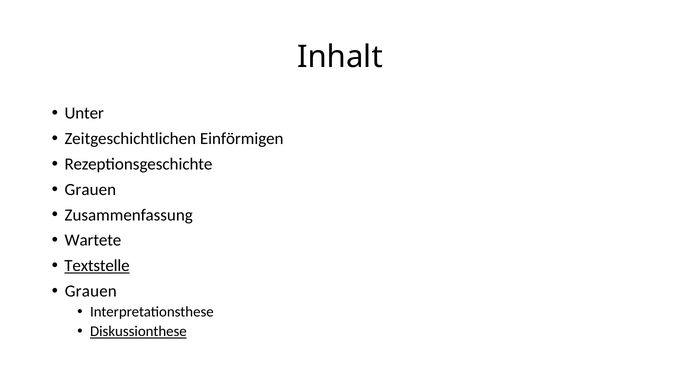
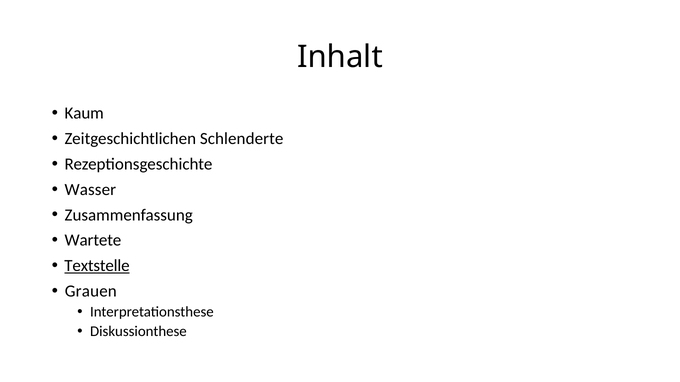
Unter: Unter -> Kaum (84, 113)
Einförmigen: Einförmigen -> Schlenderte (242, 139)
Grauen: Grauen -> Wasser (90, 190)
Diskussionthese underline: present -> none (138, 332)
